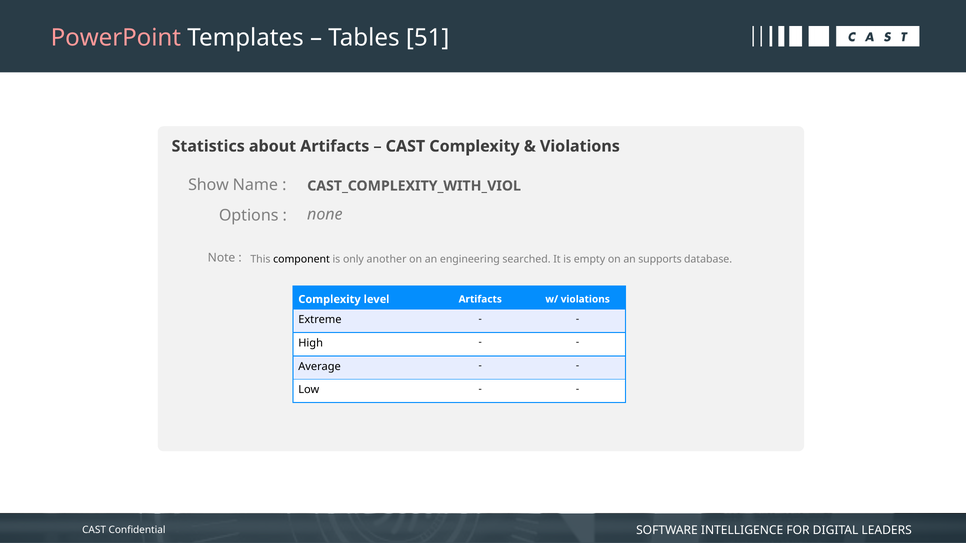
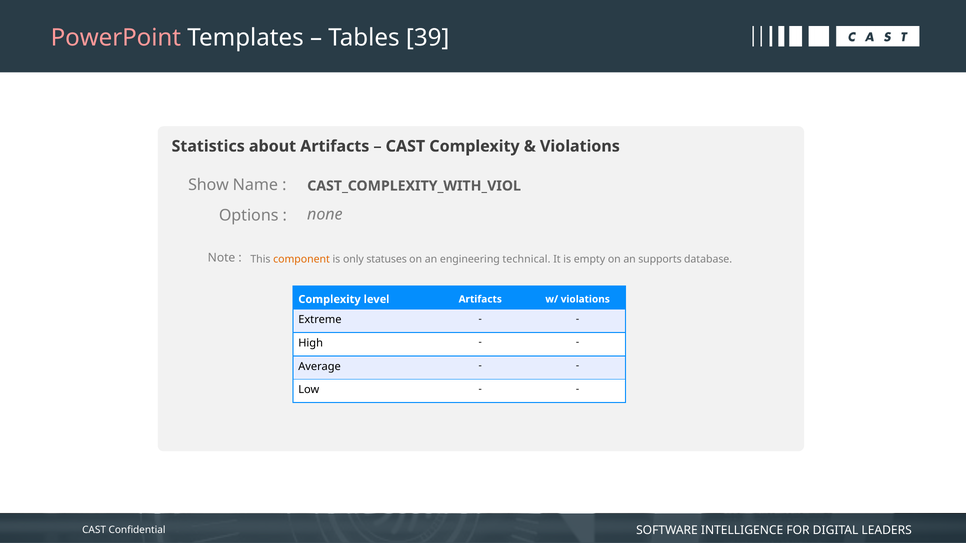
51: 51 -> 39 (428, 38)
component colour: black -> orange (302, 259)
another: another -> statuses (387, 259)
searched: searched -> technical (526, 259)
